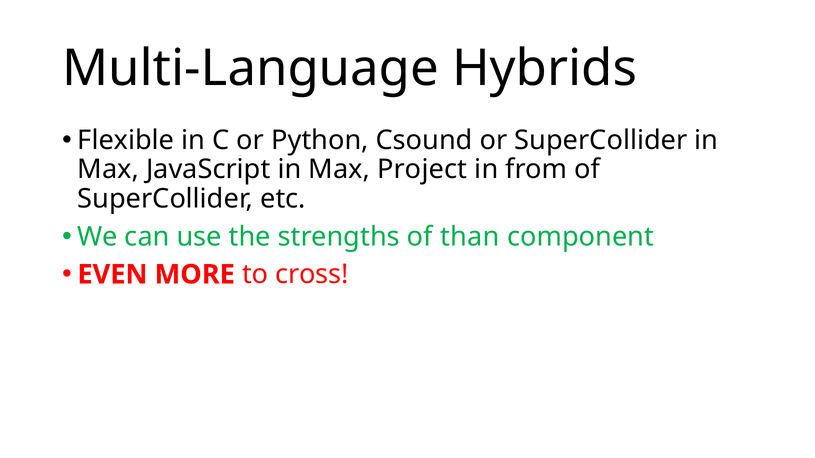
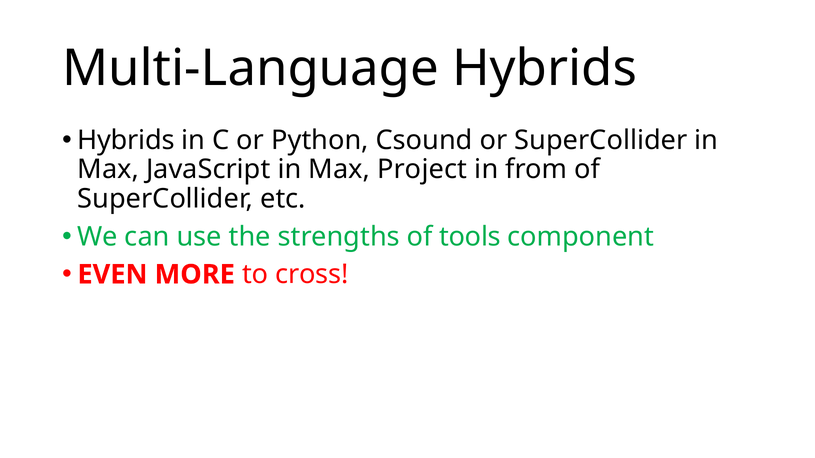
Flexible: Flexible -> Hybrids (126, 140)
than: than -> tools (470, 237)
